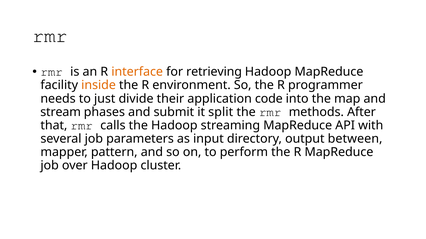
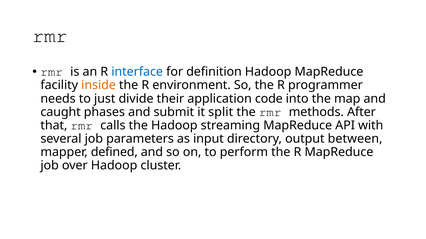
interface colour: orange -> blue (137, 72)
retrieving: retrieving -> definition (214, 72)
stream: stream -> caught (61, 112)
pattern: pattern -> defined (114, 153)
